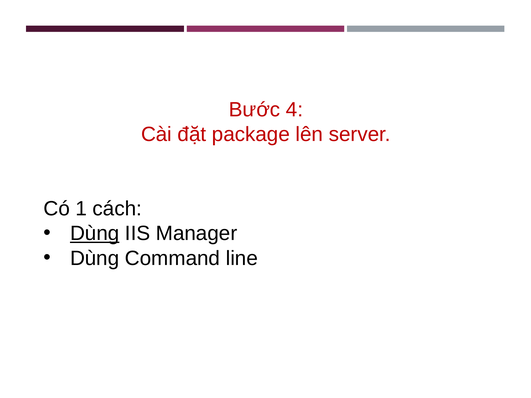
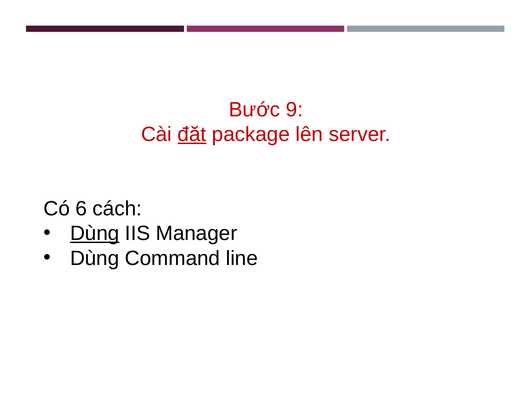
4: 4 -> 9 (294, 110)
đặt underline: none -> present (192, 134)
1: 1 -> 6 (81, 209)
